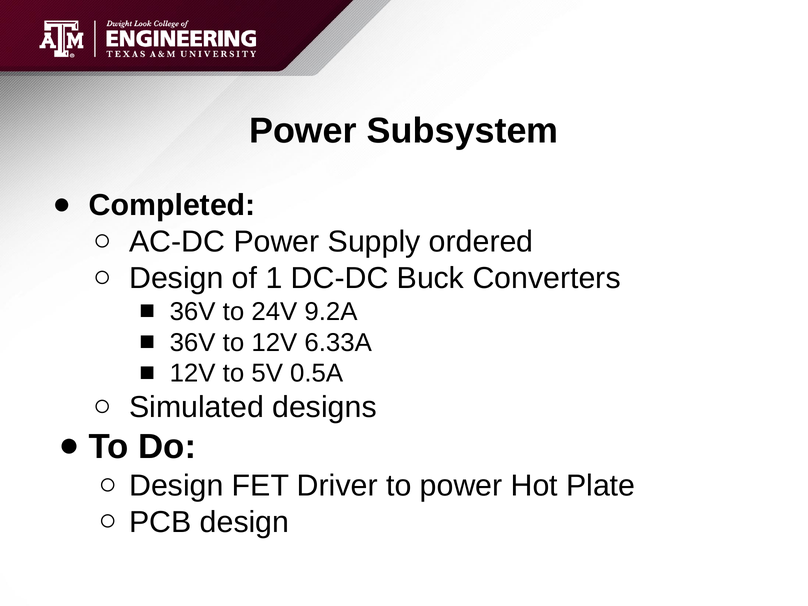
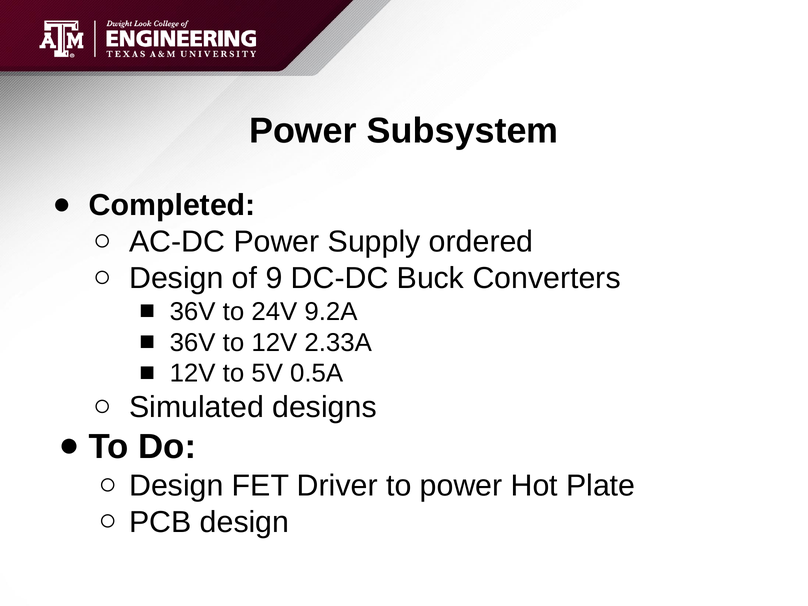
1: 1 -> 9 (274, 278)
6.33A: 6.33A -> 2.33A (338, 343)
